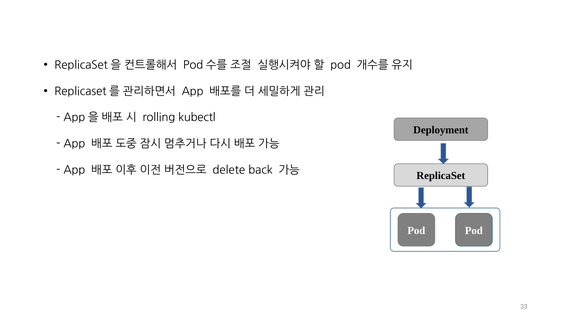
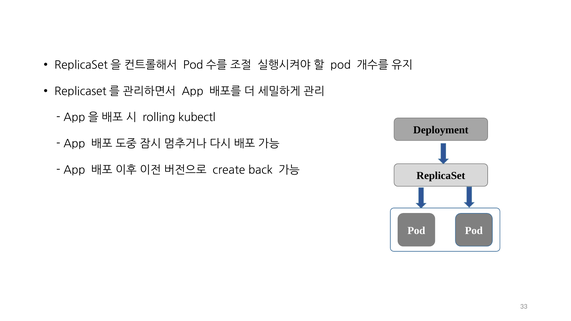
delete: delete -> create (229, 170)
